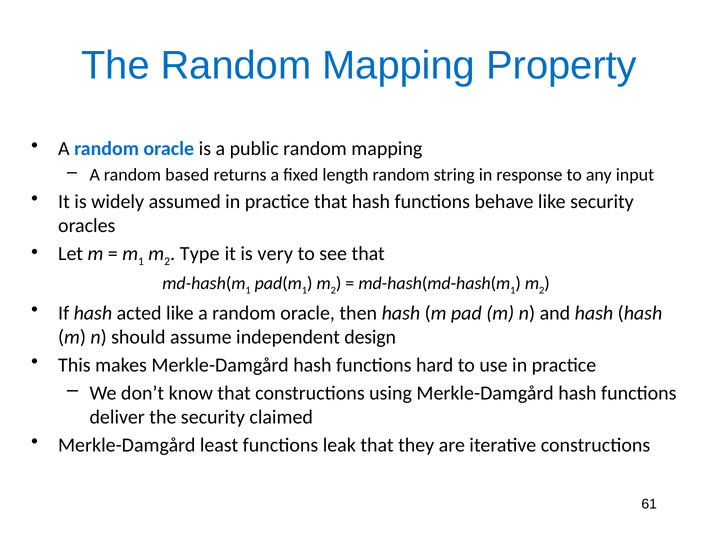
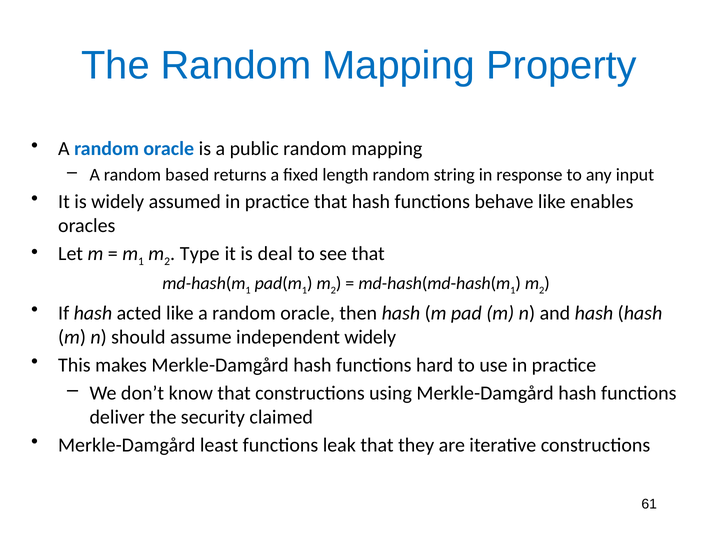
like security: security -> enables (602, 202)
very: very -> deal (275, 254)
independent design: design -> widely (370, 337)
